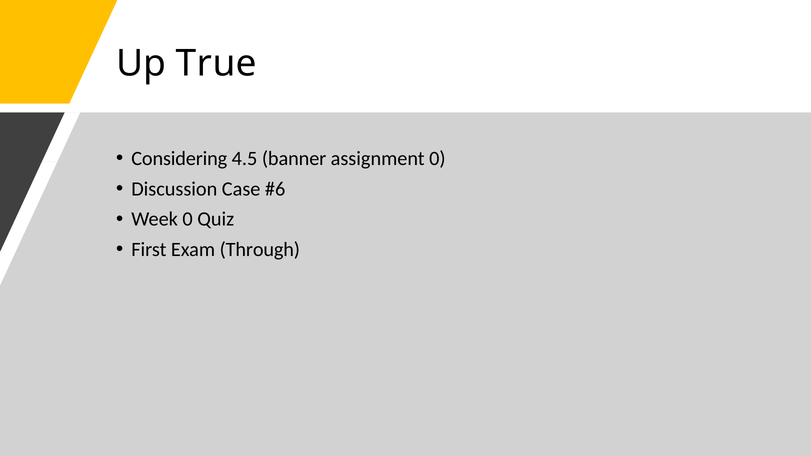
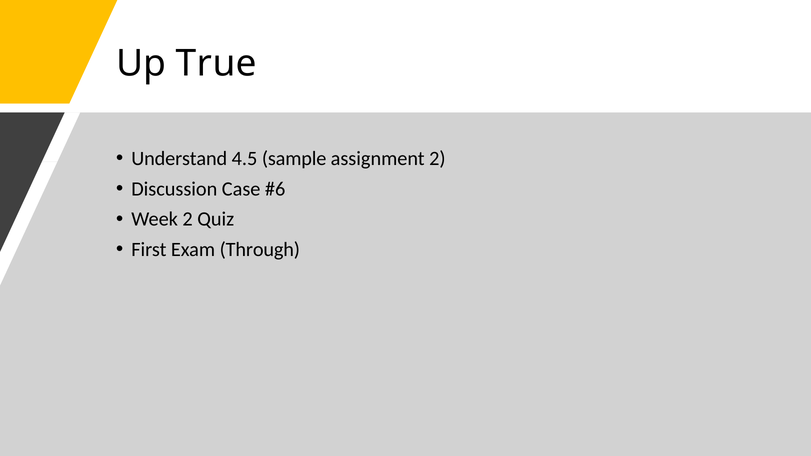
Considering: Considering -> Understand (179, 159)
banner: banner -> sample (294, 159)
assignment 0: 0 -> 2 (437, 159)
Week 0: 0 -> 2 (188, 219)
